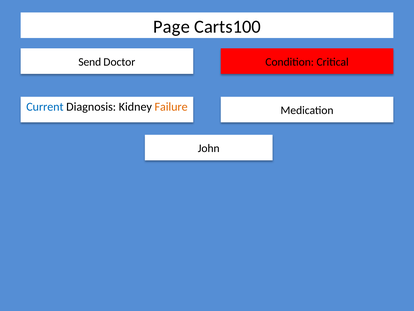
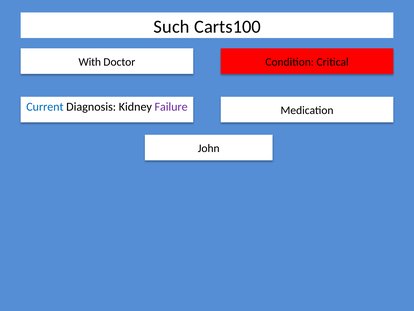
Page: Page -> Such (172, 27)
Send: Send -> With (90, 62)
Failure colour: orange -> purple (171, 107)
